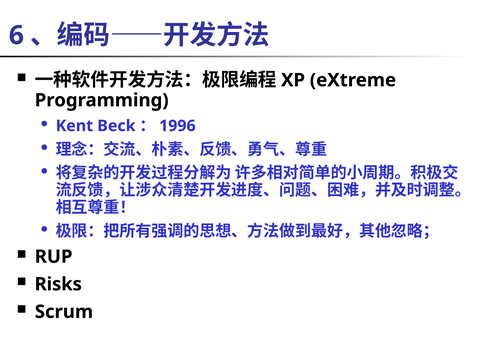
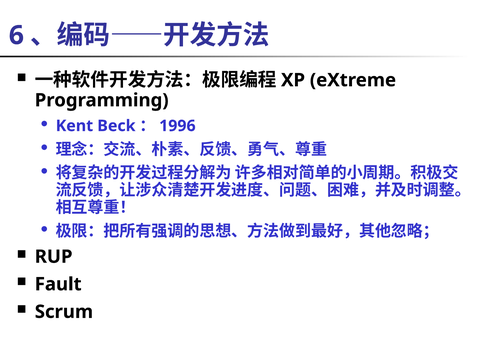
Risks: Risks -> Fault (58, 284)
